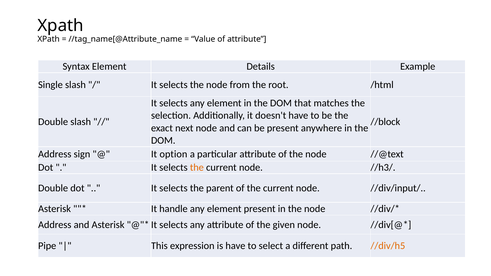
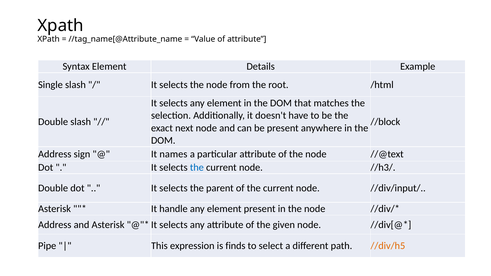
option: option -> names (173, 154)
the colour: orange -> blue (197, 168)
is have: have -> finds (235, 246)
